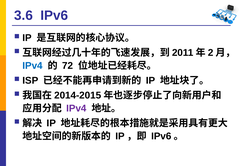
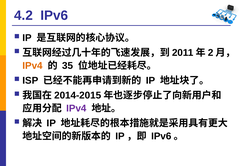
3.6: 3.6 -> 4.2 (24, 15)
IPv4 colour: blue -> orange (33, 65)
72: 72 -> 35 (68, 65)
